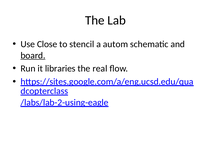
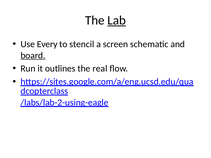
Lab underline: none -> present (117, 20)
Close: Close -> Every (47, 44)
autom: autom -> screen (115, 44)
libraries: libraries -> outlines (60, 69)
